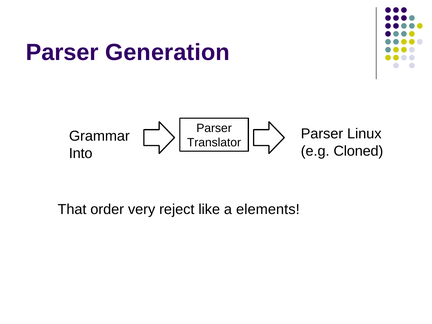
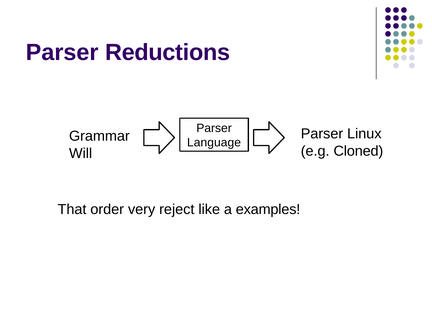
Generation: Generation -> Reductions (168, 52)
Translator: Translator -> Language (214, 143)
Into: Into -> Will (81, 153)
elements: elements -> examples (268, 209)
